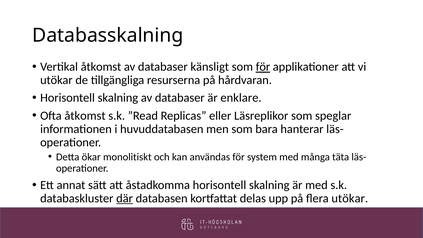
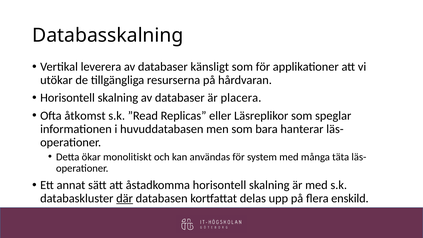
Vertikal åtkomst: åtkomst -> leverera (101, 67)
för underline: present -> none (263, 67)
enklare: enklare -> placera (241, 98)
flera utökar: utökar -> enskild (350, 198)
